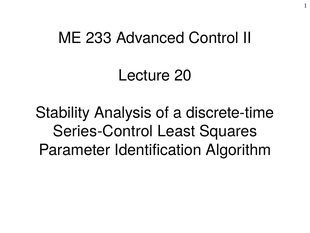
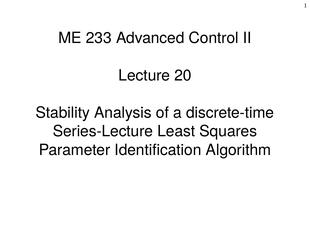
Series-Control: Series-Control -> Series-Lecture (103, 131)
